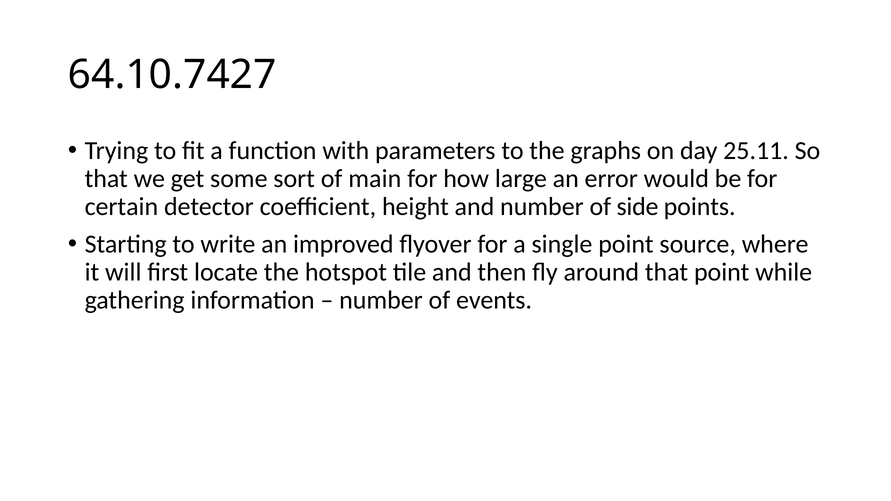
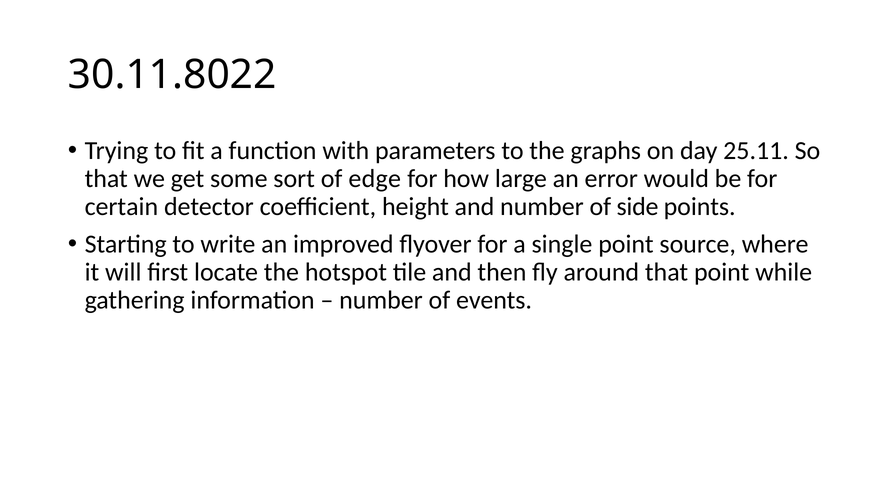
64.10.7427: 64.10.7427 -> 30.11.8022 (172, 75)
main: main -> edge (375, 179)
